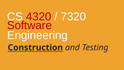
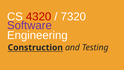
Software colour: red -> purple (29, 25)
